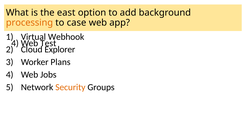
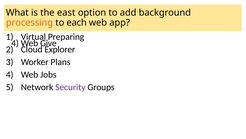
case: case -> each (77, 23)
Webhook: Webhook -> Preparing (66, 37)
Test: Test -> Give (48, 43)
Security colour: orange -> purple (70, 87)
